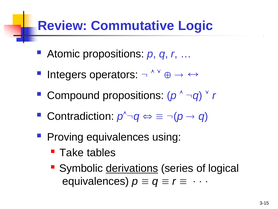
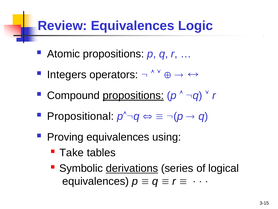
Review Commutative: Commutative -> Equivalences (133, 26)
propositions underline: none -> present (133, 95)
Contradiction: Contradiction -> Propositional (81, 116)
